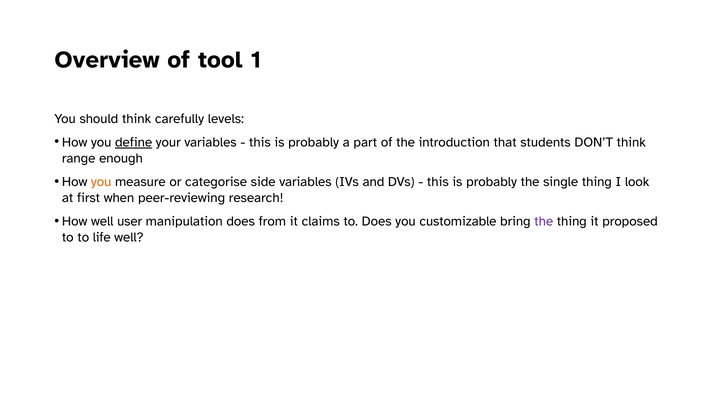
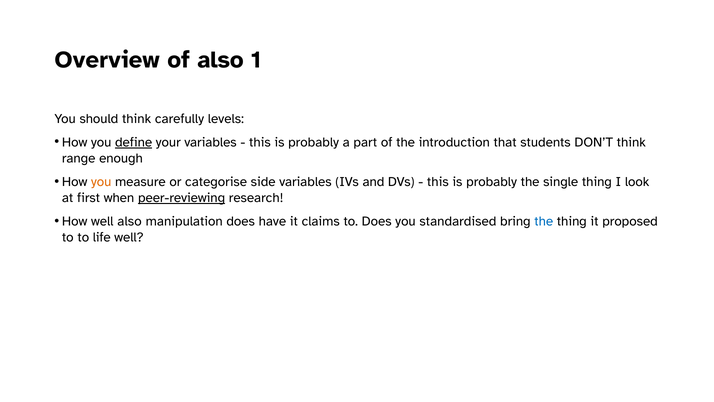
of tool: tool -> also (220, 60)
peer-reviewing underline: none -> present (182, 198)
well user: user -> also (130, 221)
from: from -> have (272, 221)
customizable: customizable -> standardised (458, 221)
the colour: purple -> blue (544, 221)
